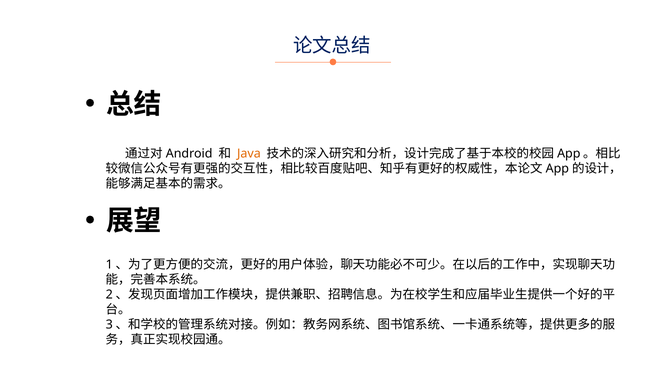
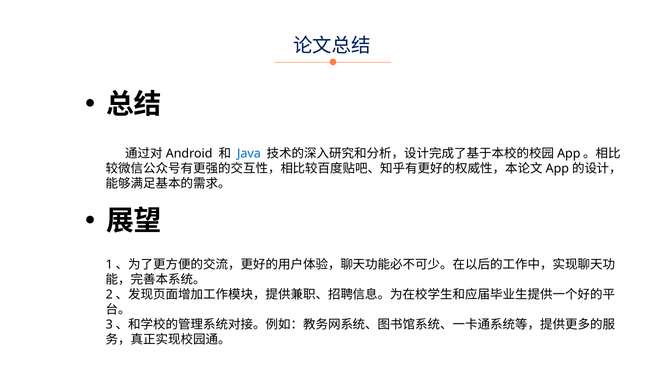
Java colour: orange -> blue (249, 154)
